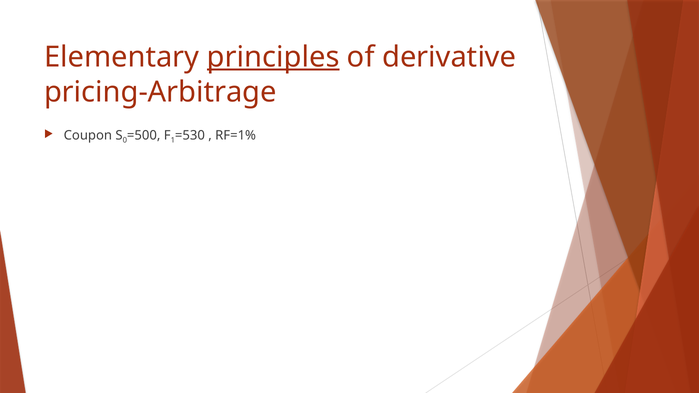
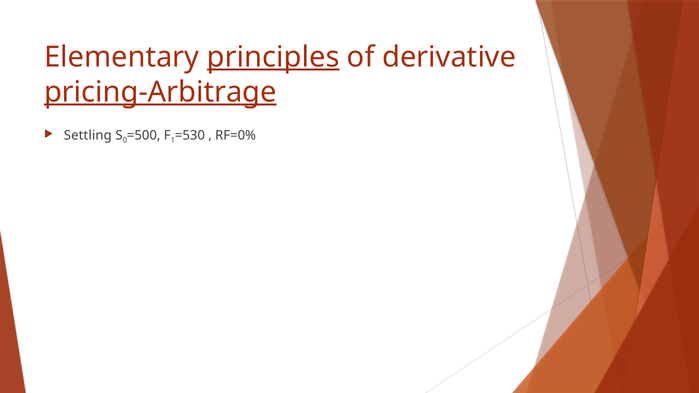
pricing-Arbitrage underline: none -> present (160, 92)
Coupon: Coupon -> Settling (88, 135)
RF=1%: RF=1% -> RF=0% (236, 135)
